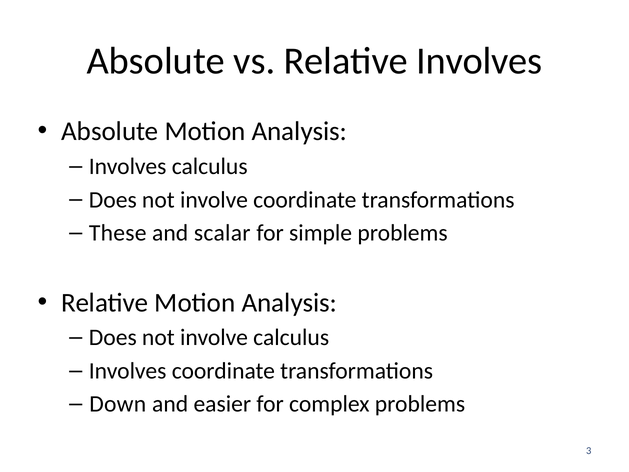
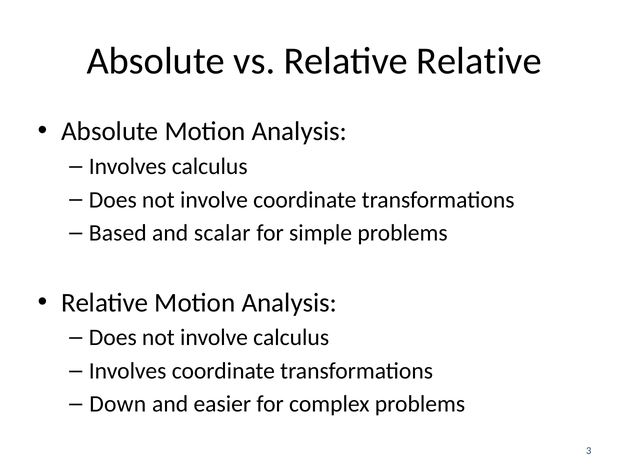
Relative Involves: Involves -> Relative (479, 61)
These: These -> Based (118, 233)
